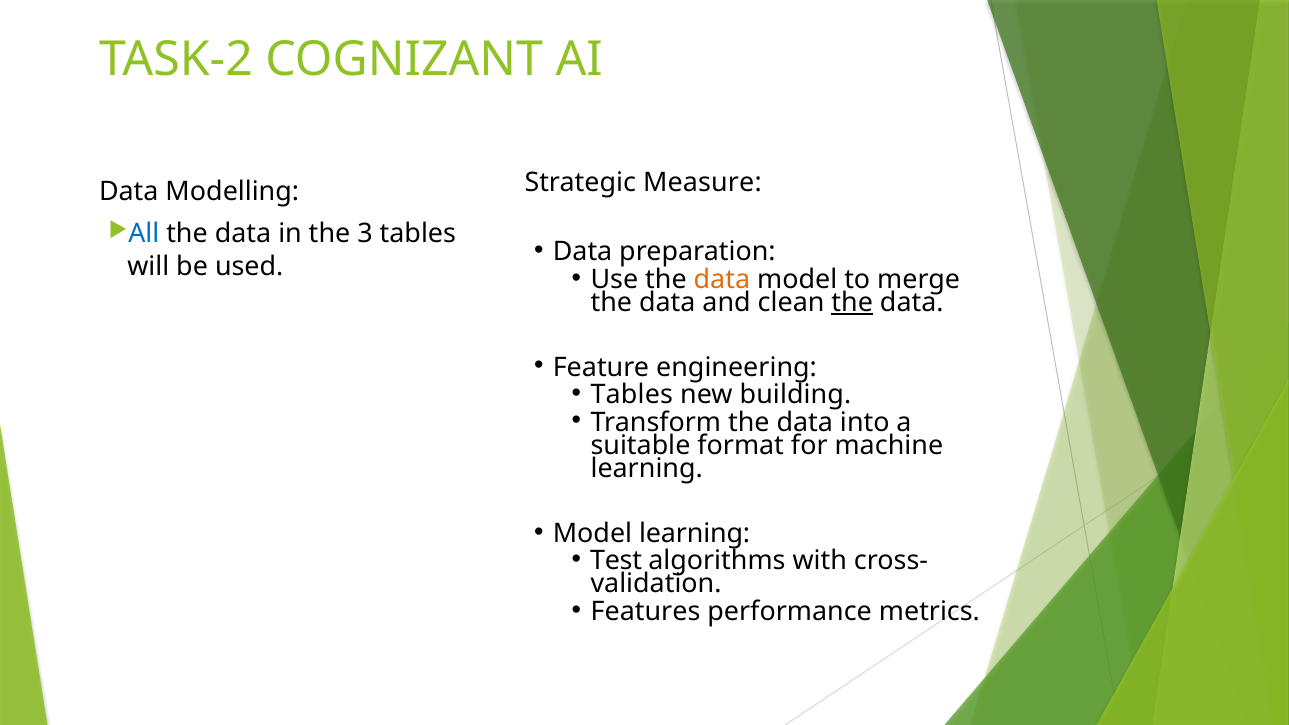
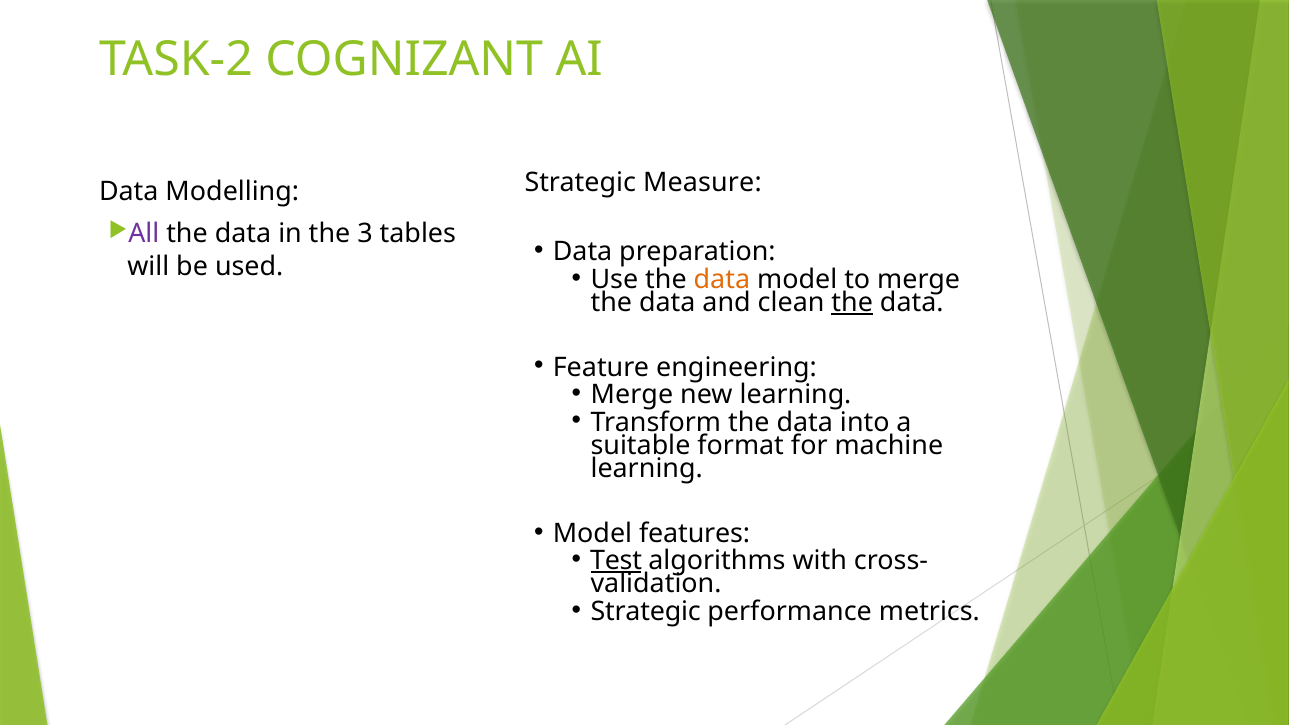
All colour: blue -> purple (144, 234)
Tables: Tables -> Merge (632, 395)
new building: building -> learning (796, 395)
Model learning: learning -> features (695, 533)
Test underline: none -> present (616, 561)
Features: Features -> Strategic (646, 611)
